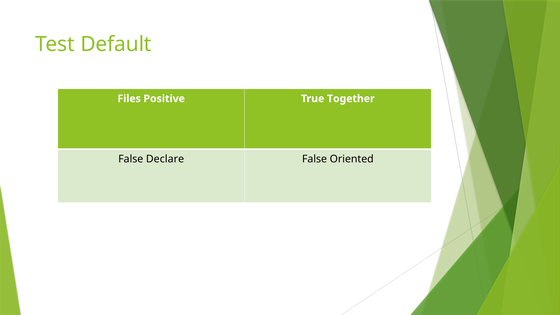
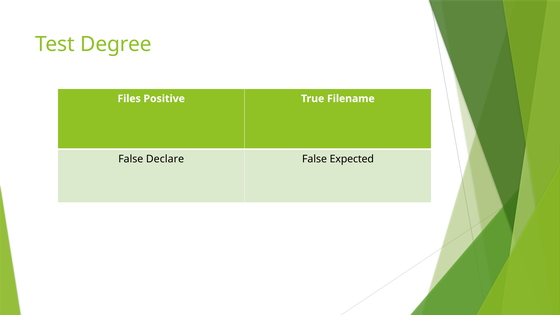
Default: Default -> Degree (116, 44)
Together: Together -> Filename (351, 99)
Oriented: Oriented -> Expected (352, 159)
